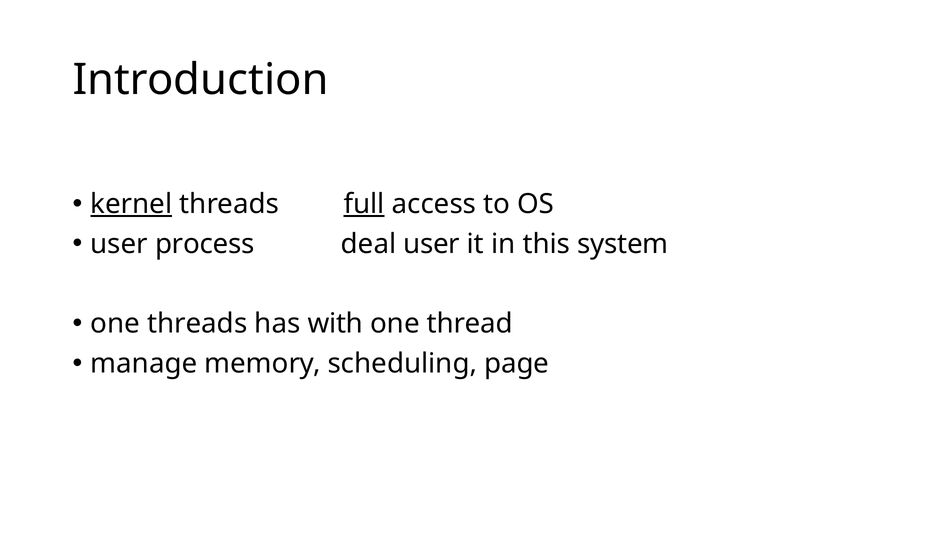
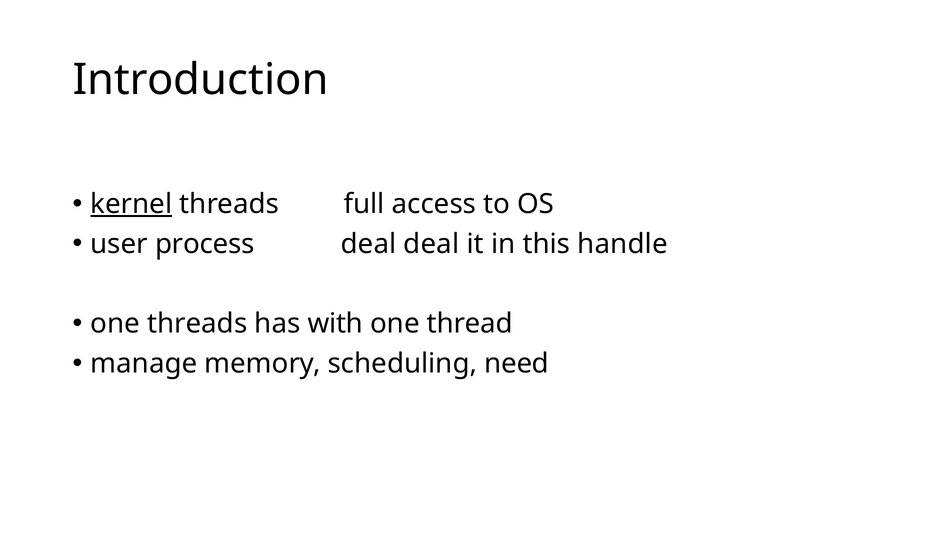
full underline: present -> none (364, 204)
deal user: user -> deal (431, 244)
system: system -> handle (623, 244)
page: page -> need (517, 364)
